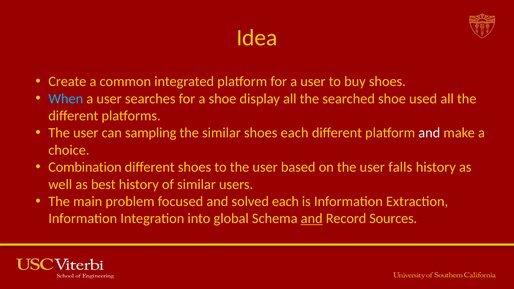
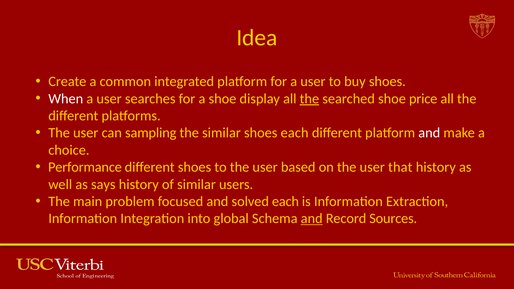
When colour: light blue -> white (66, 99)
the underline: none -> present (309, 99)
used: used -> price (423, 99)
Combination: Combination -> Performance (85, 167)
falls: falls -> that (400, 167)
best: best -> says (103, 184)
